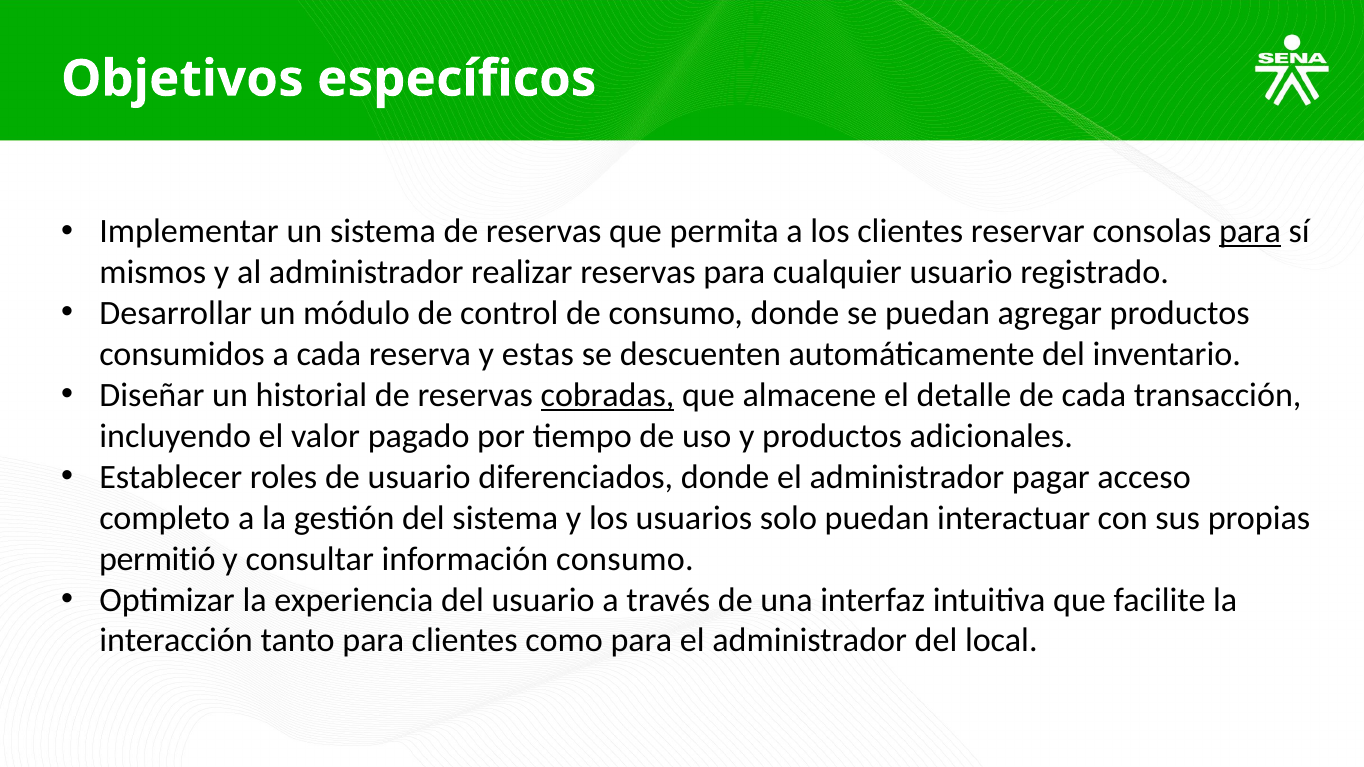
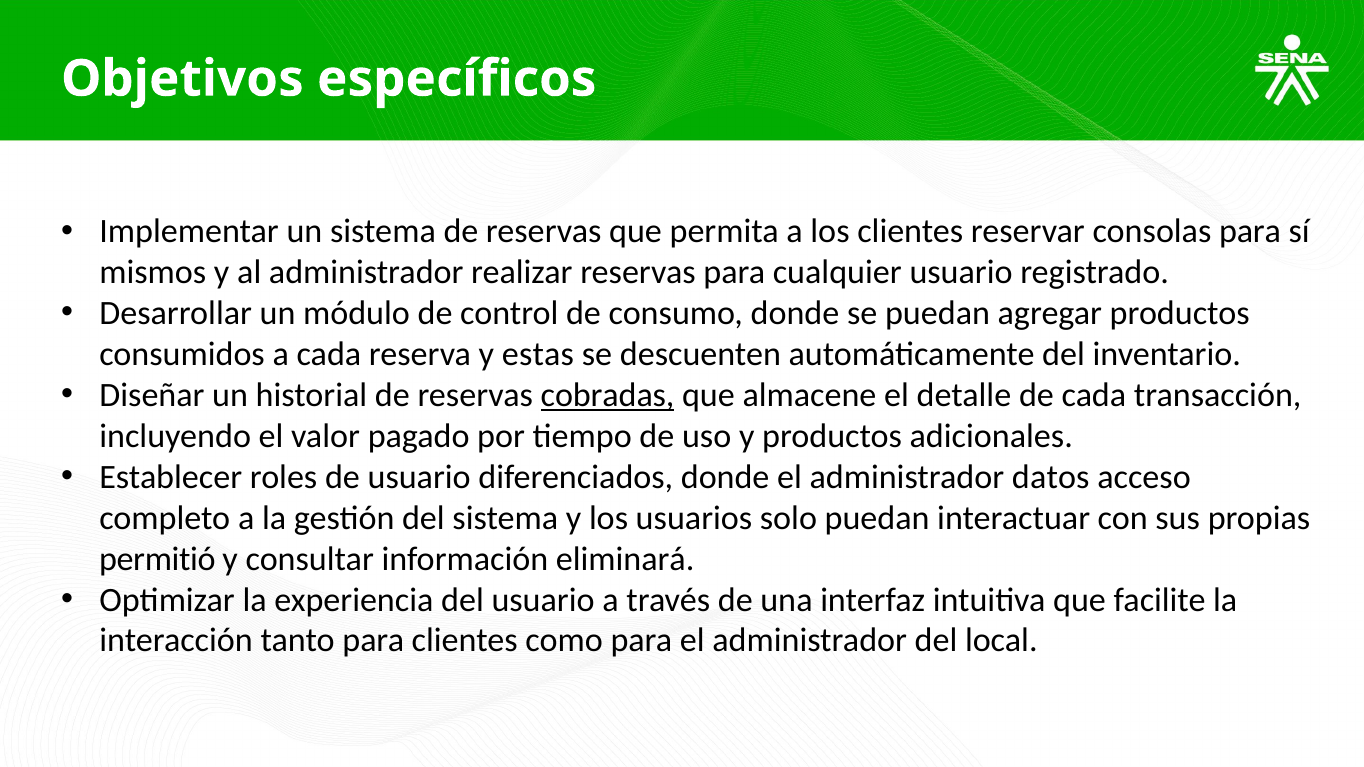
para underline: present -> none (1250, 232)
pagar: pagar -> datos (1051, 477)
información consumo: consumo -> eliminará (625, 559)
